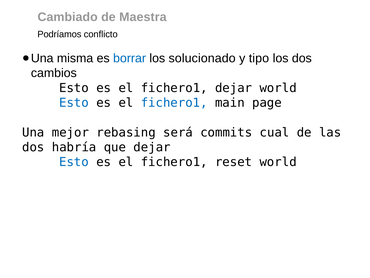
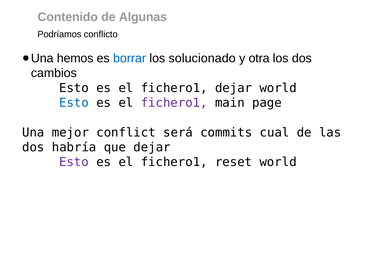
Cambiado: Cambiado -> Contenido (68, 17)
Maestra: Maestra -> Algunas (143, 17)
misma: misma -> hemos (75, 58)
tipo: tipo -> otra (259, 58)
fichero1 colour: blue -> purple (174, 103)
rebasing: rebasing -> conflict (126, 132)
Esto colour: blue -> purple (74, 162)
